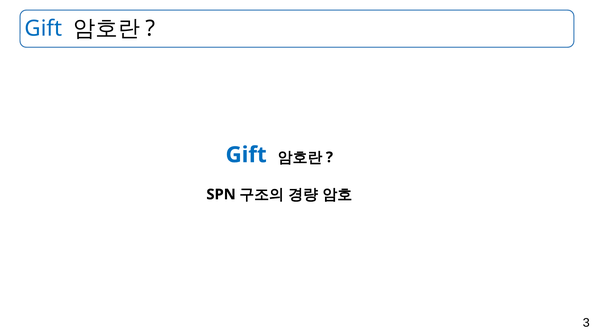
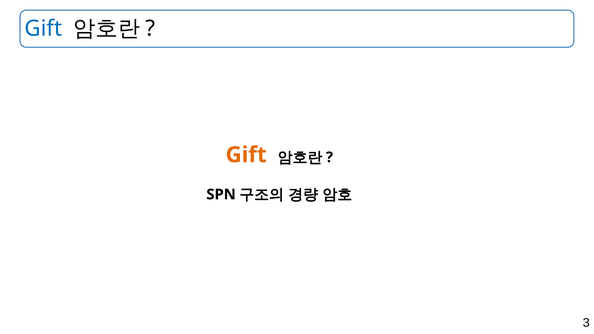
Gift colour: blue -> orange (246, 155)
